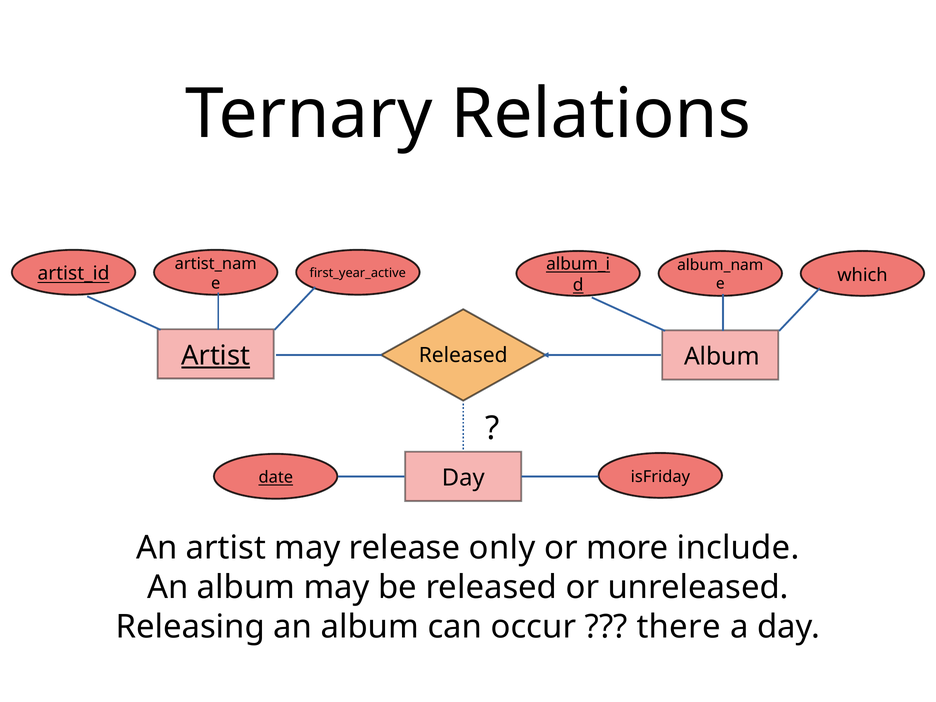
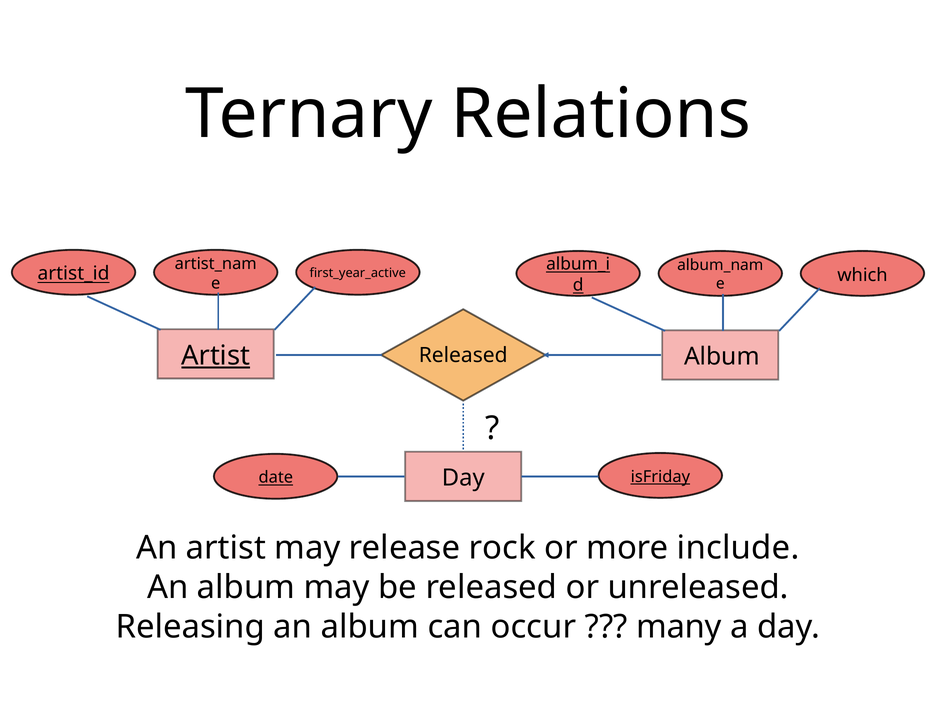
isFriday underline: none -> present (660, 477)
only: only -> rock (502, 548)
there: there -> many (679, 627)
